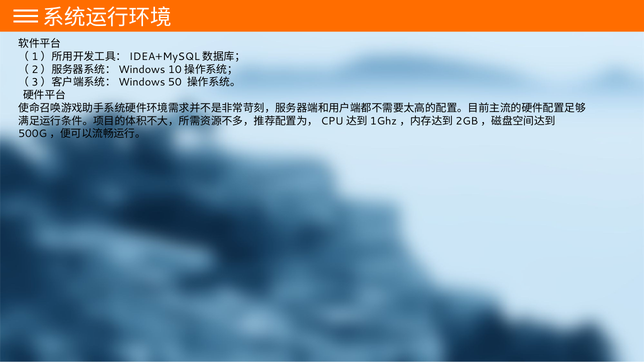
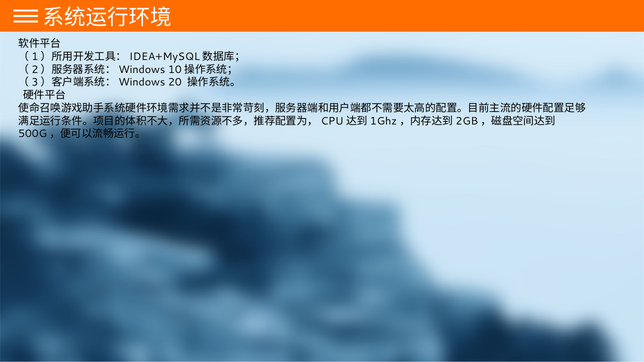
50: 50 -> 20 (175, 82)
